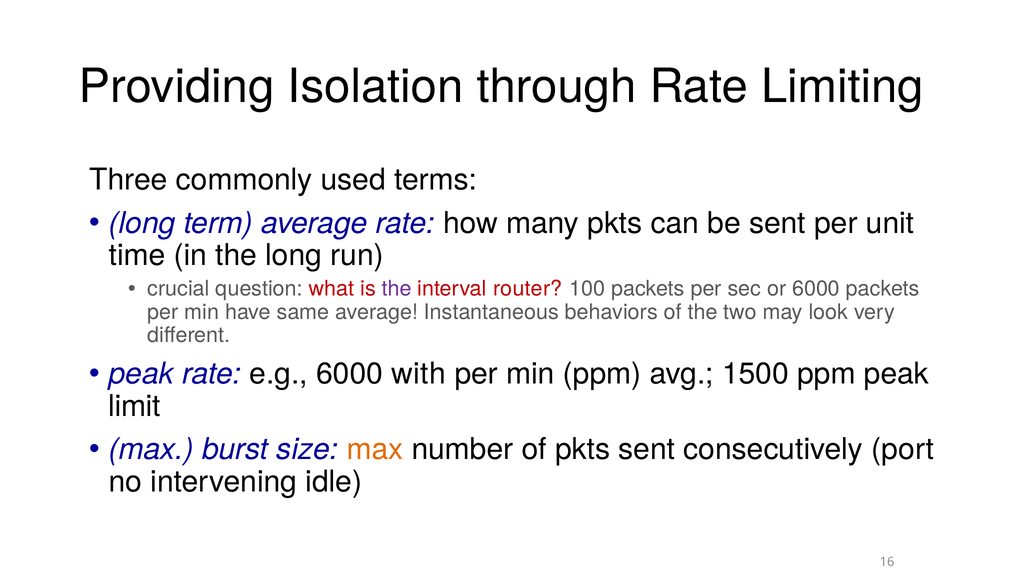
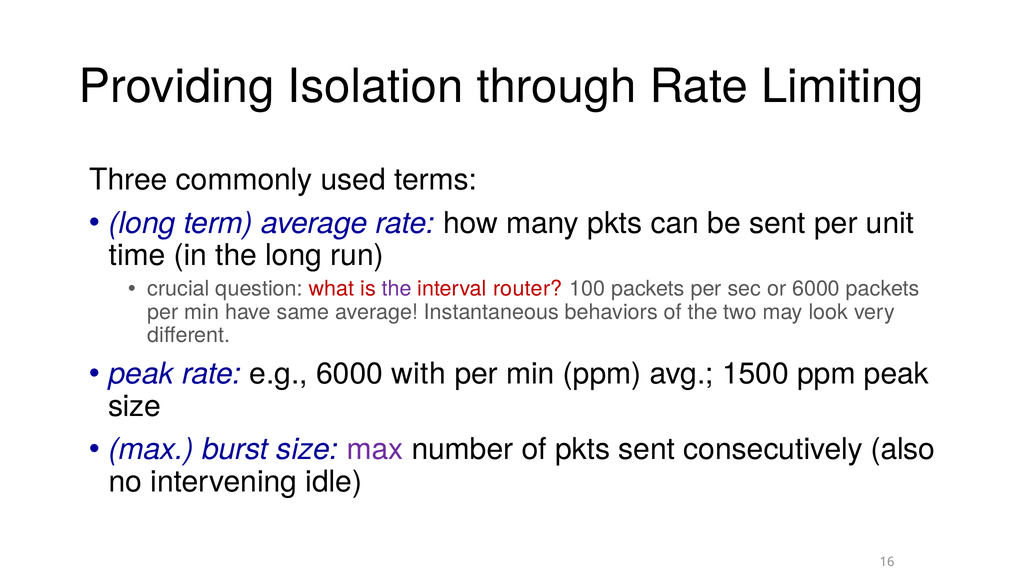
limit: limit -> size (134, 406)
max colour: orange -> purple (375, 449)
port: port -> also (903, 449)
